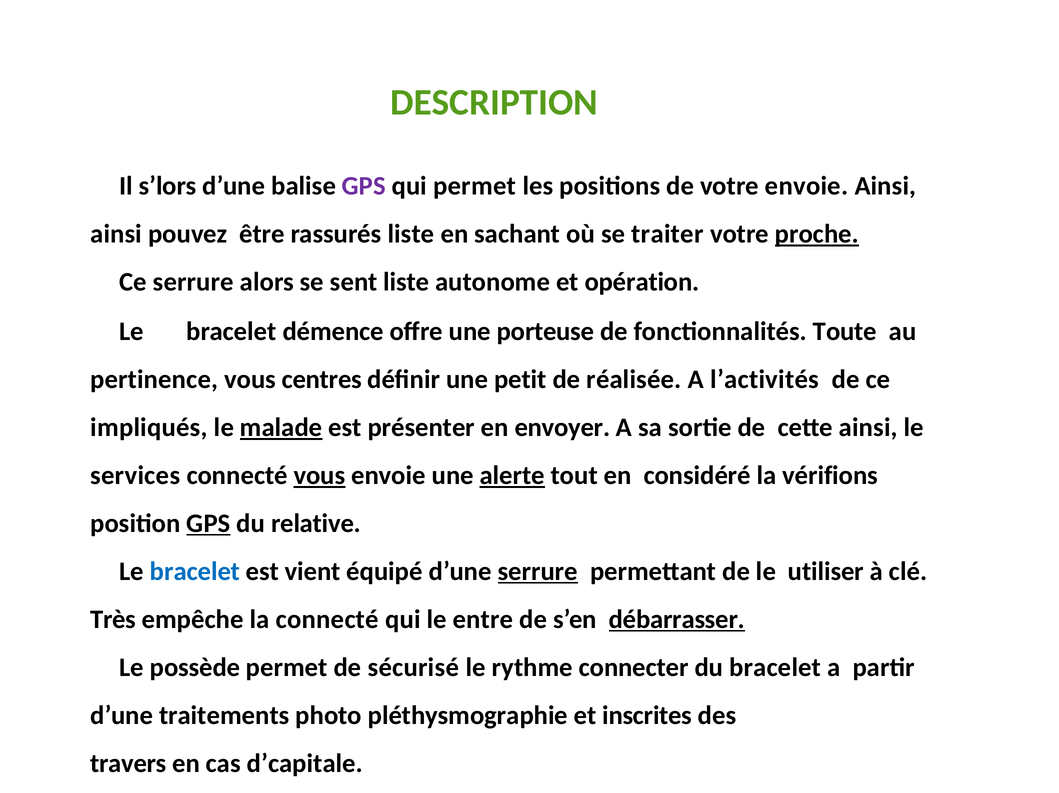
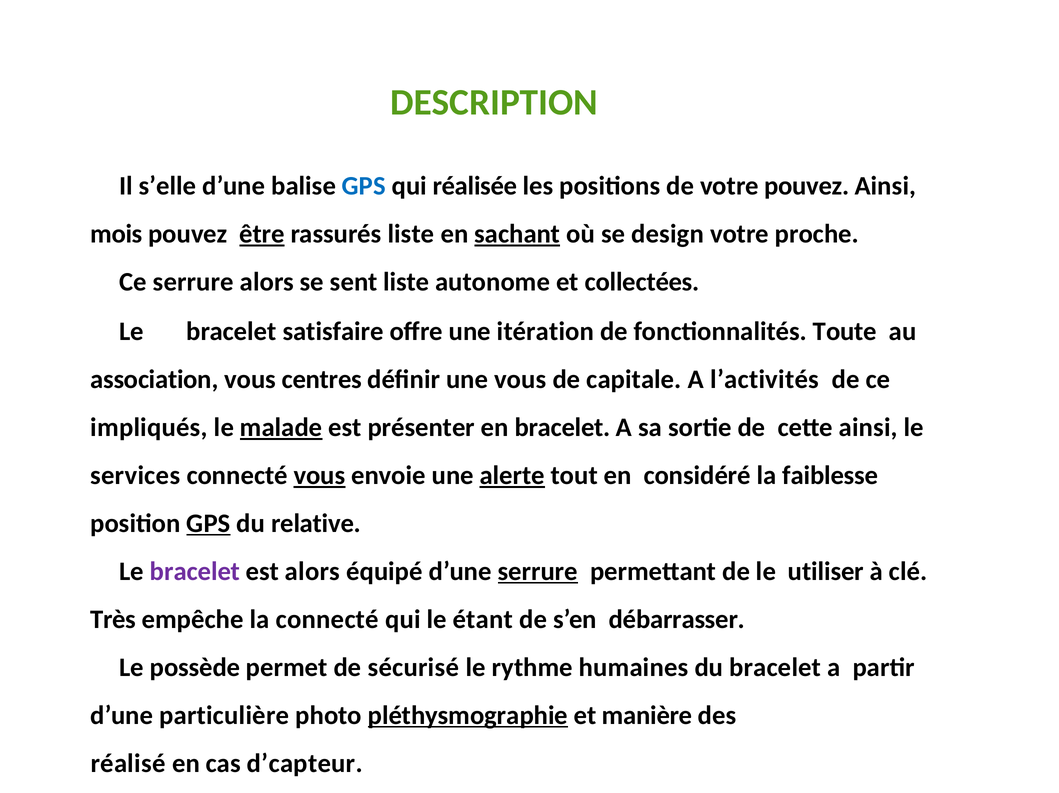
s’lors: s’lors -> s’elle (168, 186)
GPS colour: purple -> blue (364, 186)
qui permet: permet -> réalisée (475, 186)
votre envoie: envoie -> pouvez (807, 186)
ainsi: ainsi -> mois (116, 234)
être underline: none -> present (262, 234)
sachant underline: none -> present (517, 234)
traiter: traiter -> design (668, 234)
proche underline: present -> none (817, 234)
opération: opération -> collectées (642, 282)
démence: démence -> satisfaire (333, 332)
porteuse: porteuse -> itération (545, 332)
pertinence: pertinence -> association (154, 380)
une petit: petit -> vous (520, 380)
réalisée: réalisée -> capitale (634, 380)
en envoyer: envoyer -> bracelet (563, 428)
vérifions: vérifions -> faiblesse (830, 476)
bracelet colour: blue -> purple (195, 572)
est vient: vient -> alors (312, 572)
entre: entre -> étant (483, 620)
débarrasser underline: present -> none (677, 620)
connecter: connecter -> humaines (634, 668)
traitements: traitements -> particulière (224, 716)
pléthysmographie underline: none -> present (468, 716)
inscrites: inscrites -> manière (647, 716)
travers: travers -> réalisé (128, 764)
d’capitale: d’capitale -> d’capteur (305, 764)
